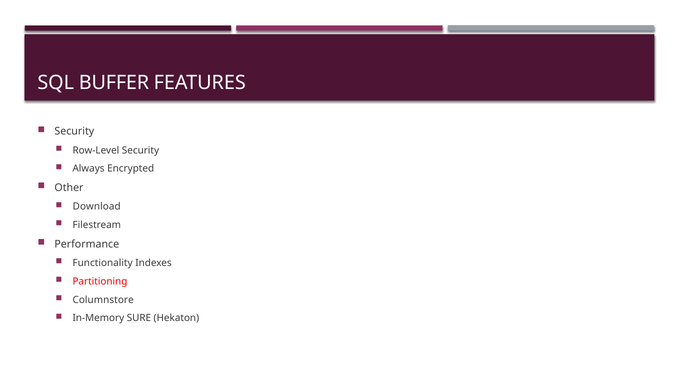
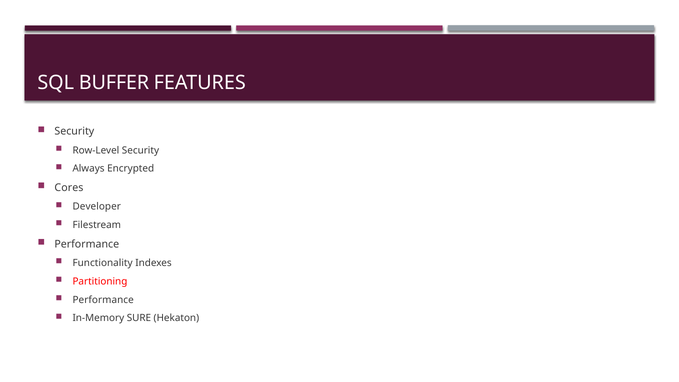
Other: Other -> Cores (69, 188)
Download: Download -> Developer (97, 207)
Columnstore: Columnstore -> Performance (103, 300)
